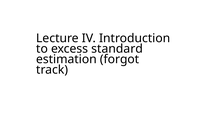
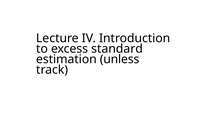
forgot: forgot -> unless (120, 59)
